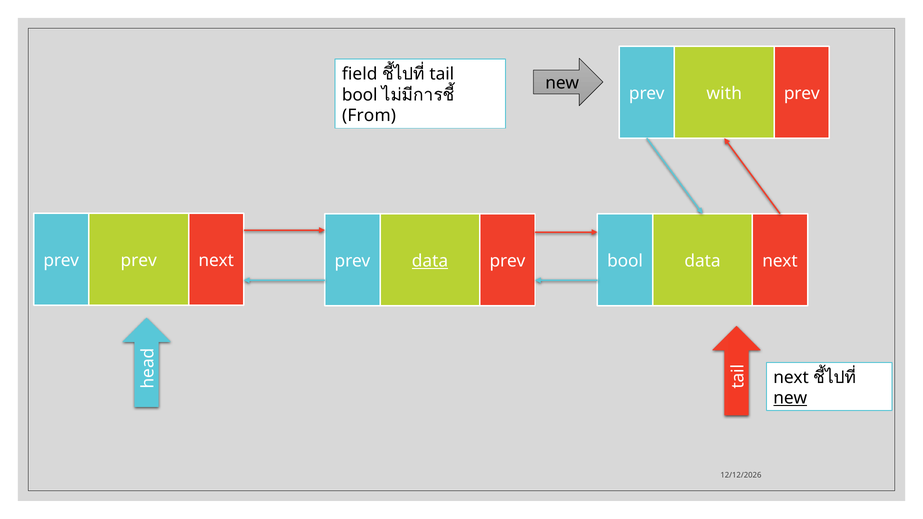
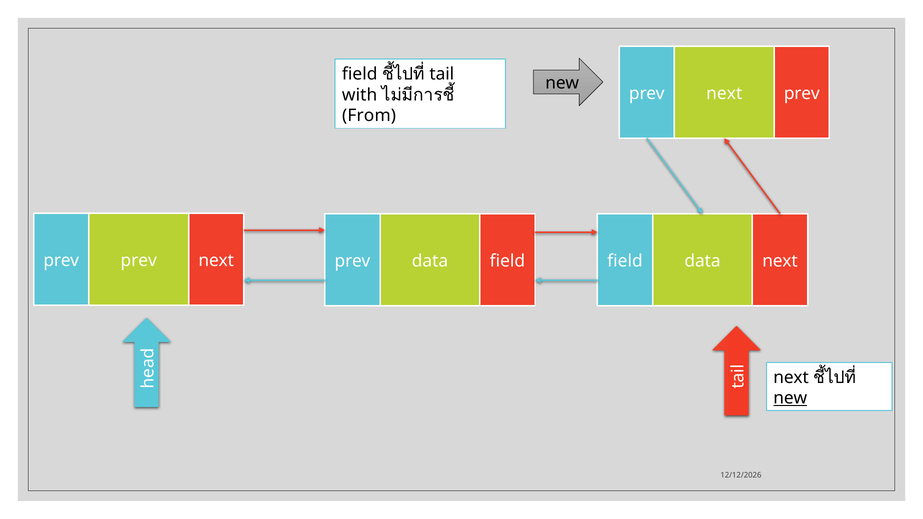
with: with -> next (724, 93)
bool: bool -> with (360, 95)
data underline: present -> none (430, 261)
prev: prev -> field (507, 261)
bool: bool -> field (625, 261)
